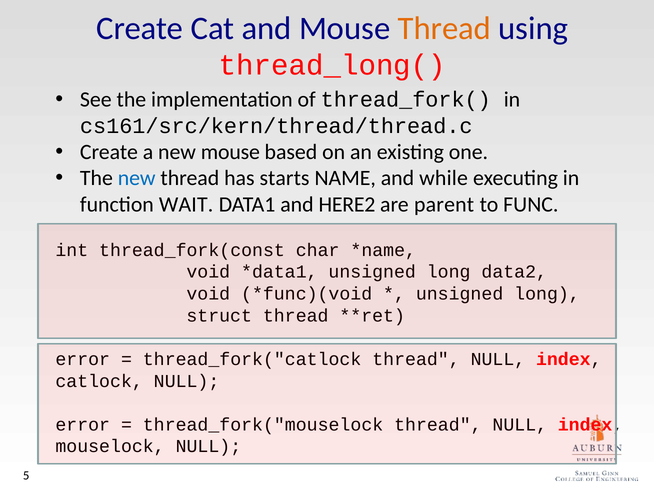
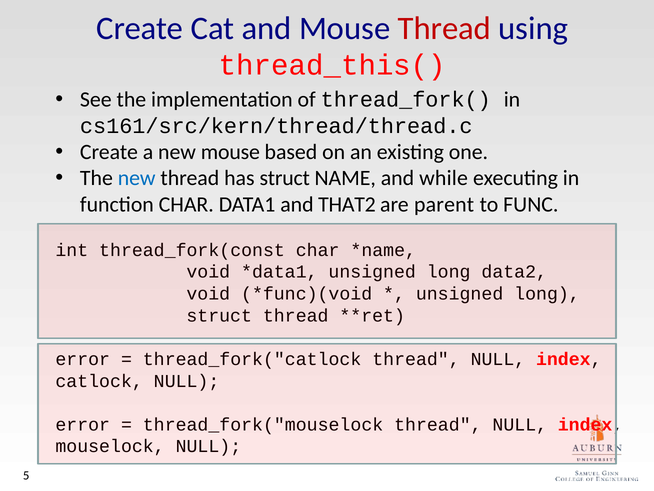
Thread colour: orange -> red (444, 28)
thread_long(: thread_long( -> thread_this( (332, 65)
has starts: starts -> struct (285, 178)
function WAIT: WAIT -> CHAR (186, 204)
HERE2: HERE2 -> THAT2 (347, 204)
